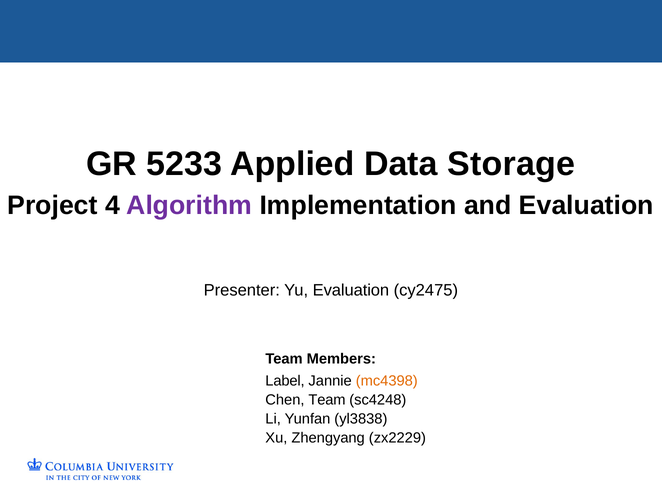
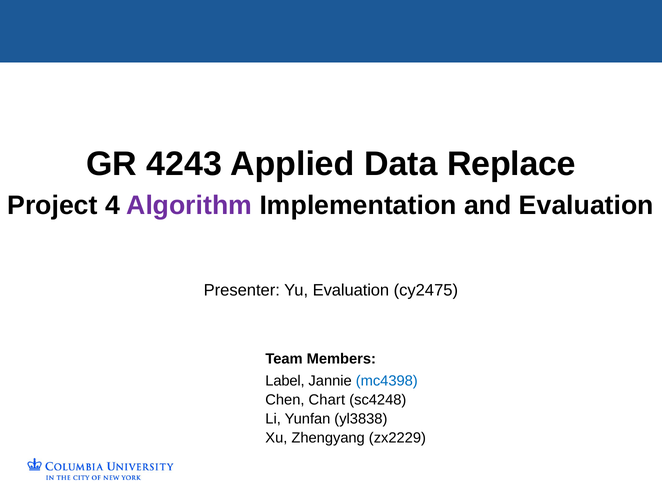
5233: 5233 -> 4243 (184, 164)
Storage: Storage -> Replace (511, 164)
mc4398 colour: orange -> blue (387, 380)
Chen Team: Team -> Chart (327, 399)
